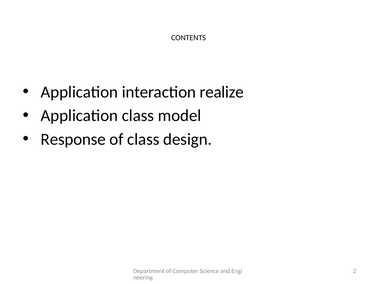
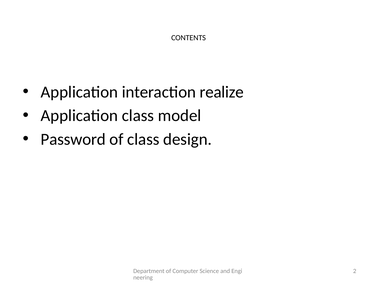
Response: Response -> Password (73, 139)
